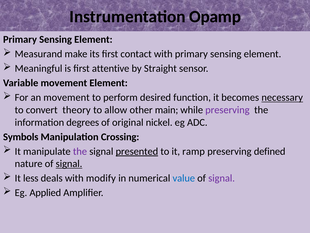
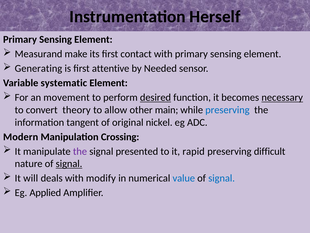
Opamp: Opamp -> Herself (215, 17)
Meaningful: Meaningful -> Generating (38, 68)
Straight: Straight -> Needed (160, 68)
Variable movement: movement -> systematic (64, 83)
desired underline: none -> present (155, 97)
preserving colour: purple -> blue (227, 110)
degrees: degrees -> tangent (83, 122)
Symbols: Symbols -> Modern (21, 137)
presented underline: present -> none (137, 151)
ramp: ramp -> rapid (194, 151)
defined: defined -> difficult (270, 151)
less: less -> will (31, 178)
signal colour: purple -> blue (222, 178)
